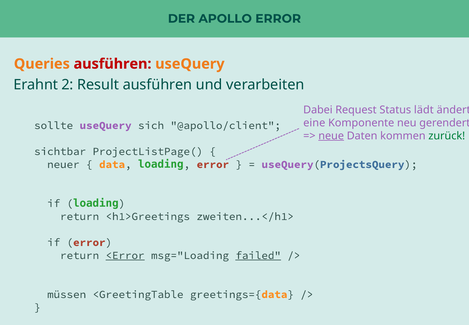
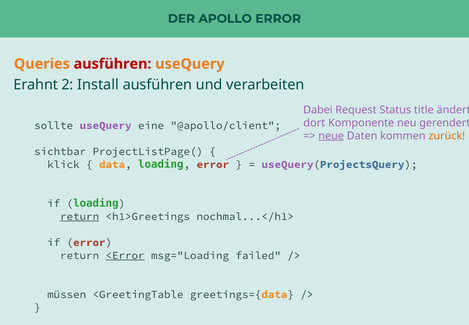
Result: Result -> Install (98, 85)
lädt: lädt -> title (424, 110)
eine: eine -> dort (314, 123)
sich: sich -> eine (151, 125)
zurück colour: green -> orange (447, 136)
neuer: neuer -> klick (63, 164)
return underline: none -> present (80, 216)
zweiten...</h1>: zweiten...</h1> -> nochmal...</h1> (245, 216)
failed underline: present -> none (258, 255)
